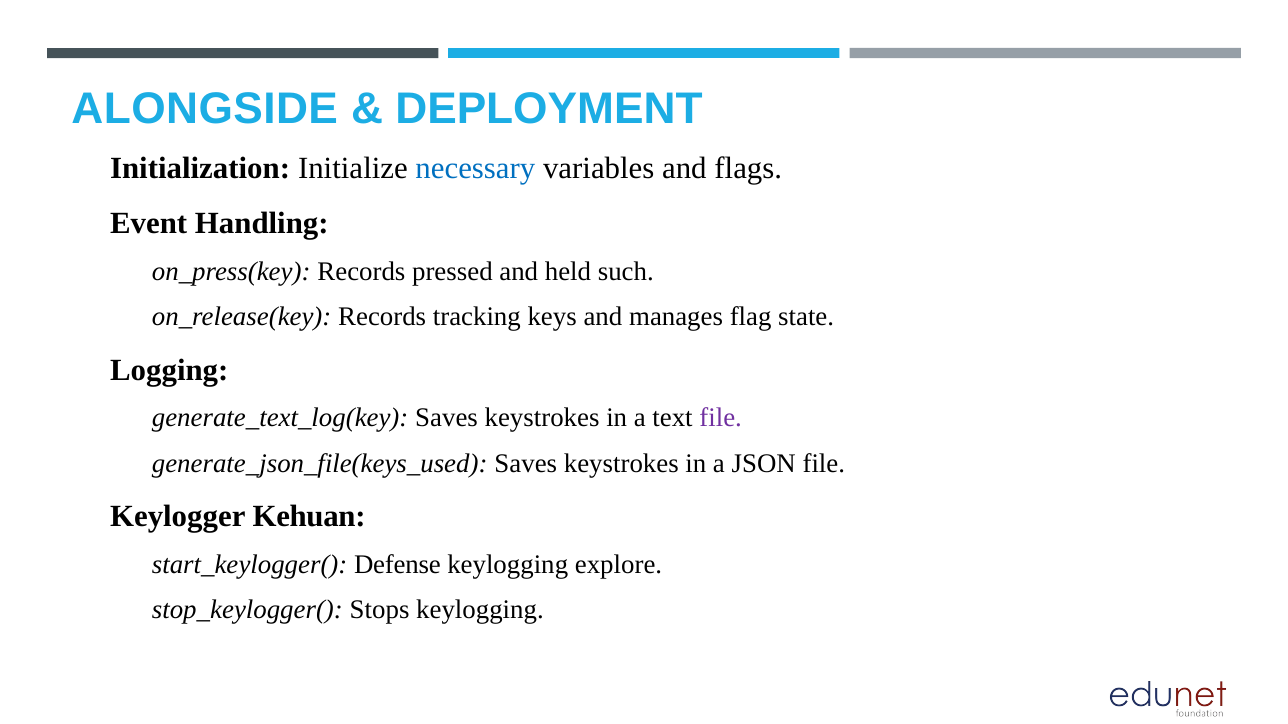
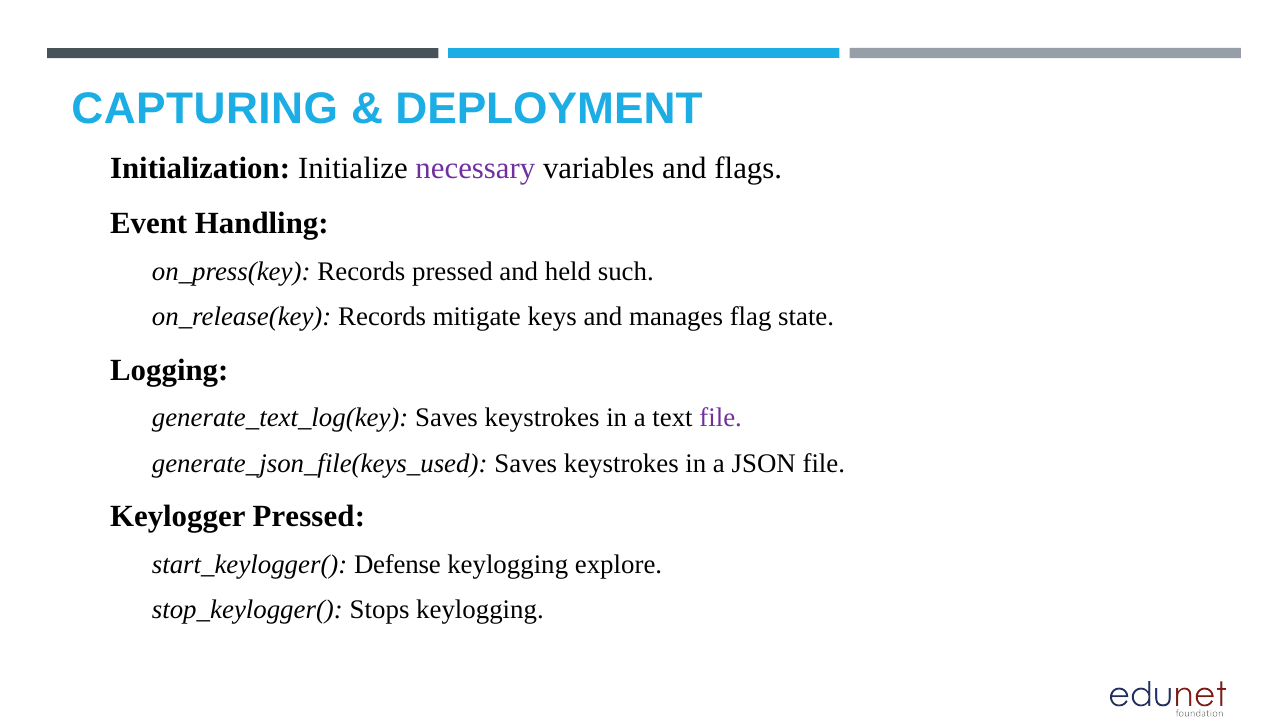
ALONGSIDE: ALONGSIDE -> CAPTURING (205, 109)
necessary colour: blue -> purple (475, 169)
tracking: tracking -> mitigate (477, 317)
Kehuan: Kehuan -> Pressed (309, 517)
